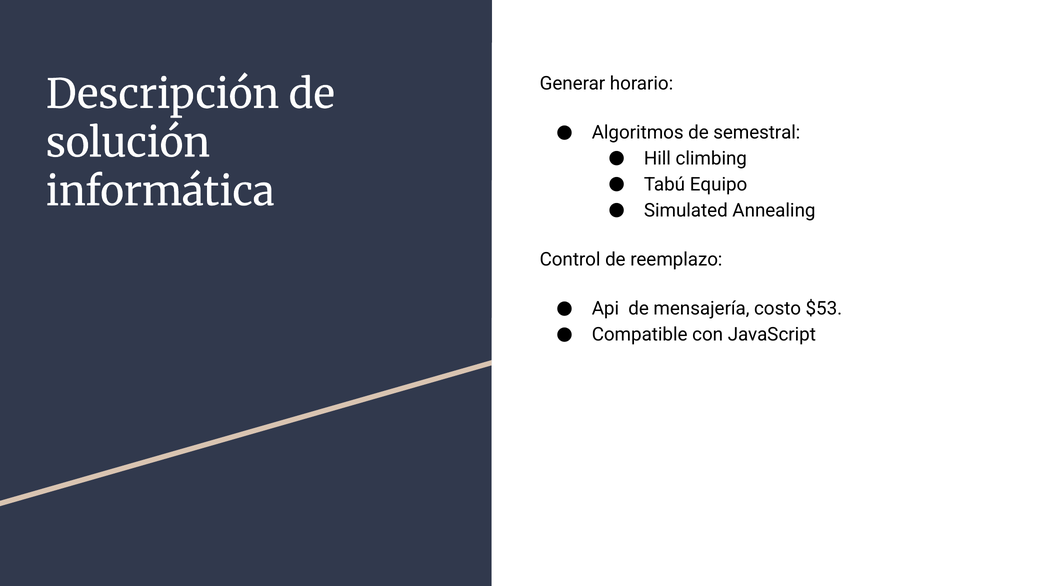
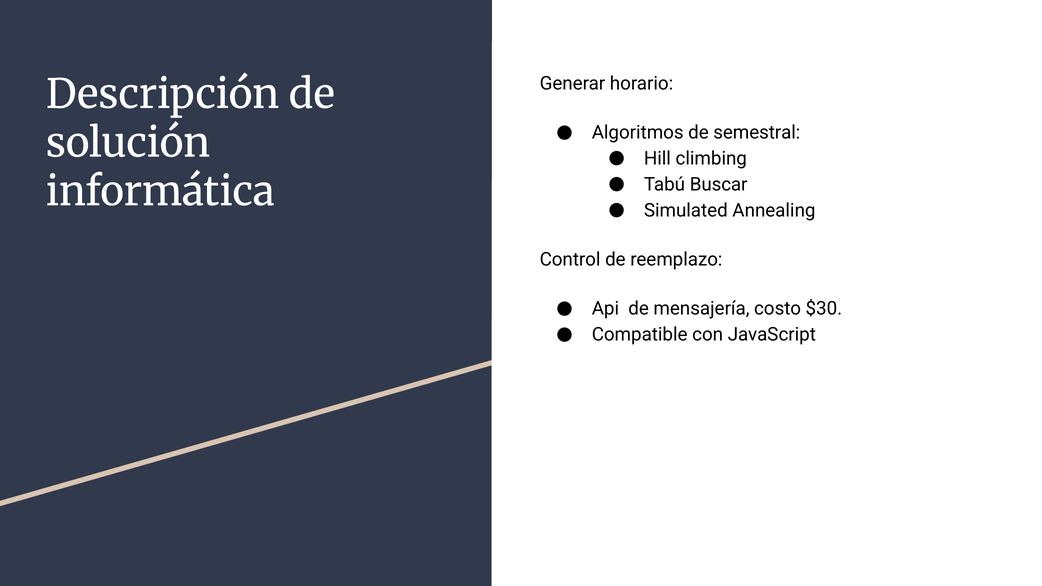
Equipo: Equipo -> Buscar (719, 185)
$53: $53 -> $30 (824, 309)
